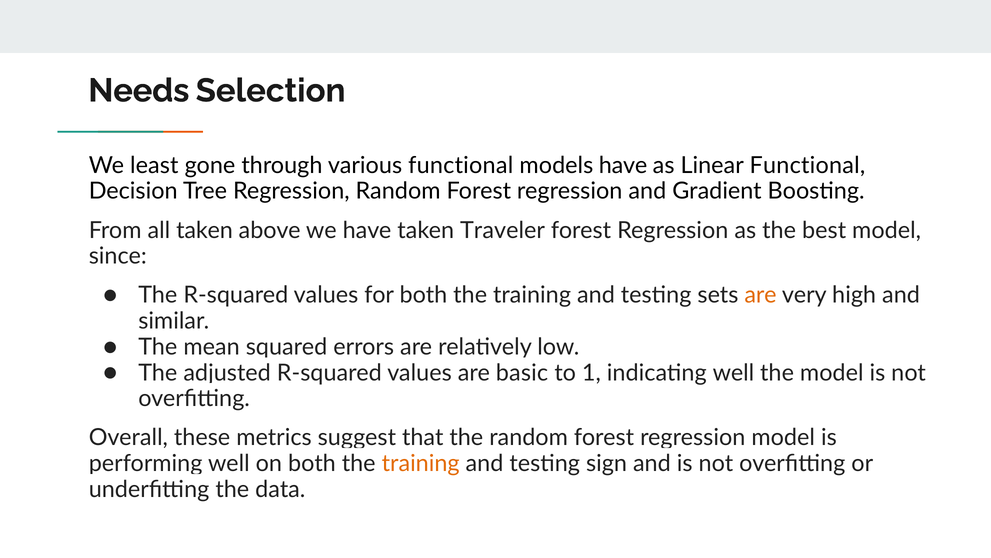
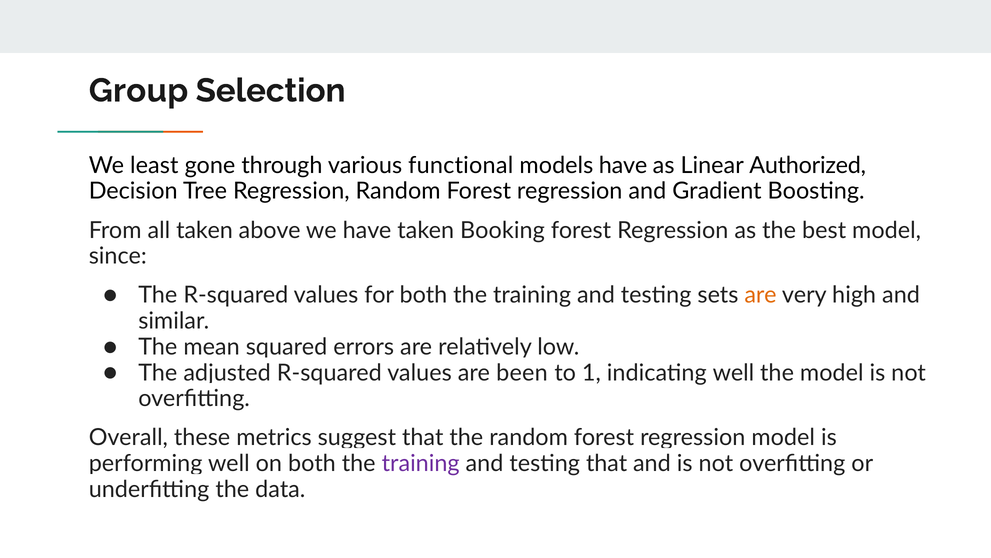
Needs: Needs -> Group (139, 91)
Linear Functional: Functional -> Authorized (808, 165)
Traveler: Traveler -> Booking (502, 230)
basic: basic -> been (522, 372)
training colour: orange -> purple (421, 463)
testing sign: sign -> that (607, 463)
